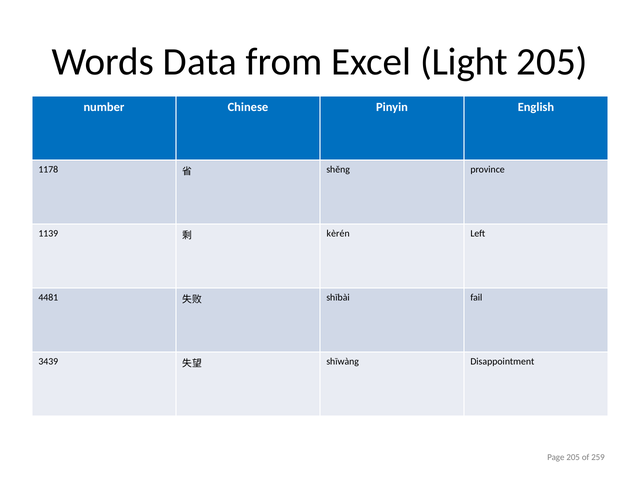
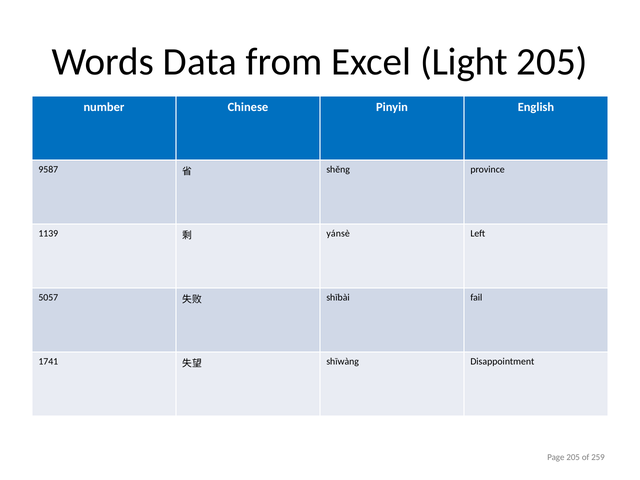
1178: 1178 -> 9587 (48, 169)
kèrén: kèrén -> yánsè (338, 233)
4481: 4481 -> 5057 (48, 297)
3439: 3439 -> 1741 (48, 361)
